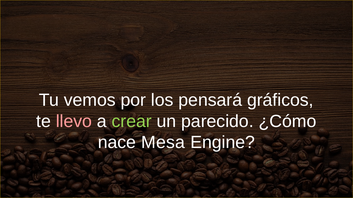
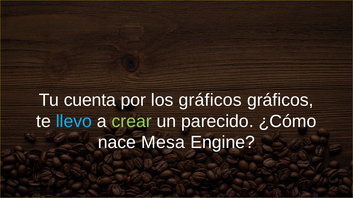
vemos: vemos -> cuenta (90, 100)
los pensará: pensará -> gráficos (210, 100)
llevo colour: pink -> light blue (74, 122)
